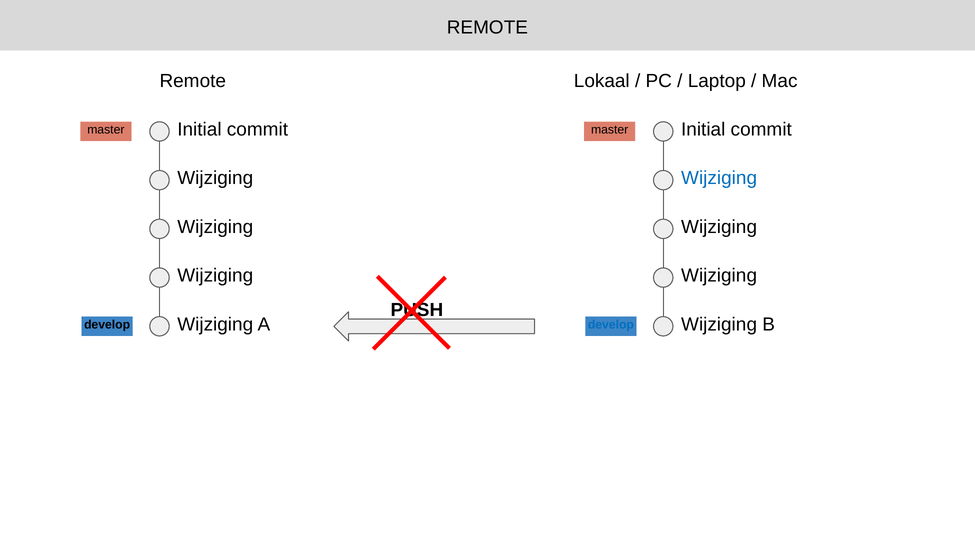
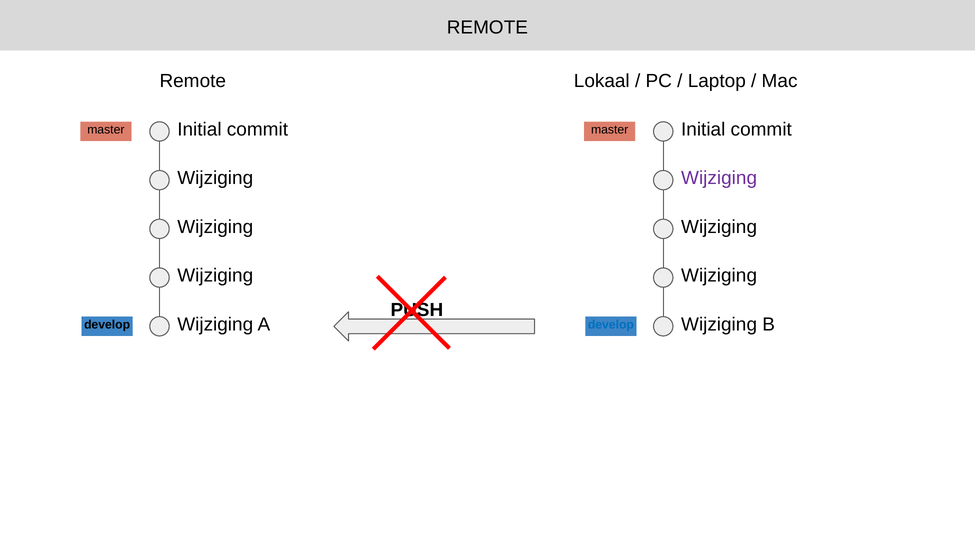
Wijziging colour: blue -> purple (719, 178)
